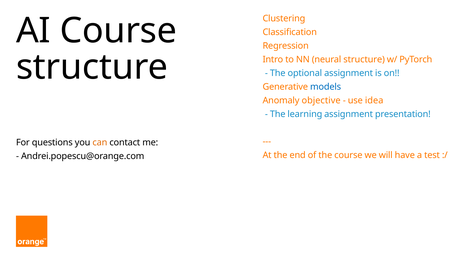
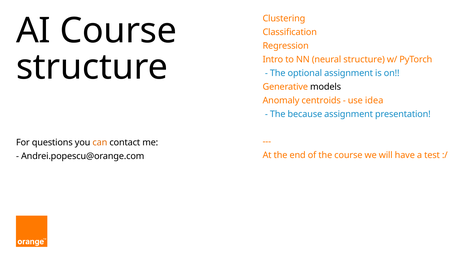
models colour: blue -> black (326, 87)
objective: objective -> centroids (321, 101)
learning: learning -> because (305, 114)
